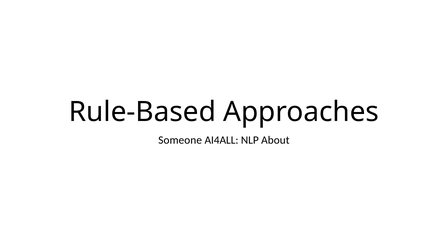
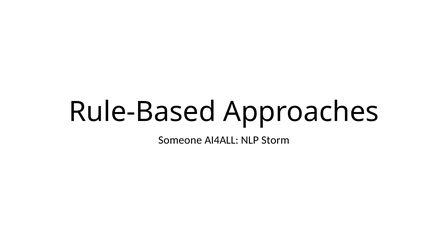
About: About -> Storm (275, 140)
